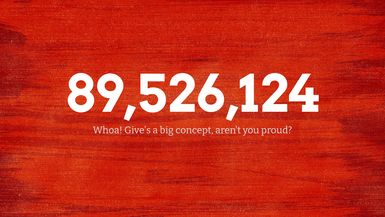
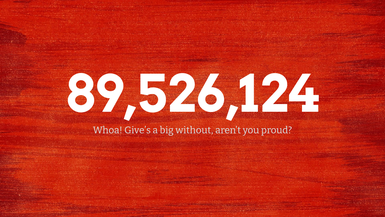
concept: concept -> without (194, 130)
